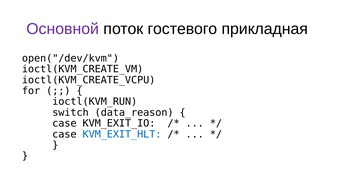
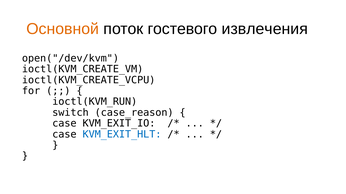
Основной colour: purple -> orange (63, 29)
прикладная: прикладная -> извлечения (265, 29)
data_reason: data_reason -> case_reason (134, 113)
